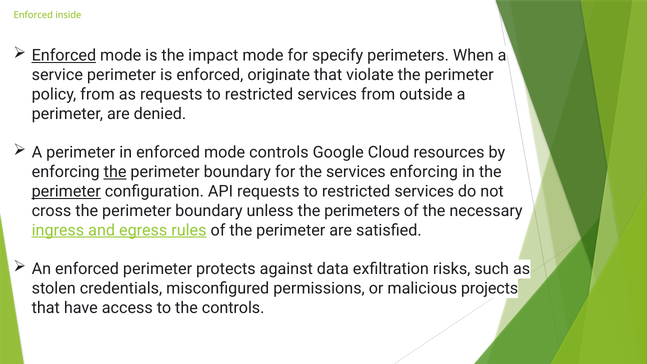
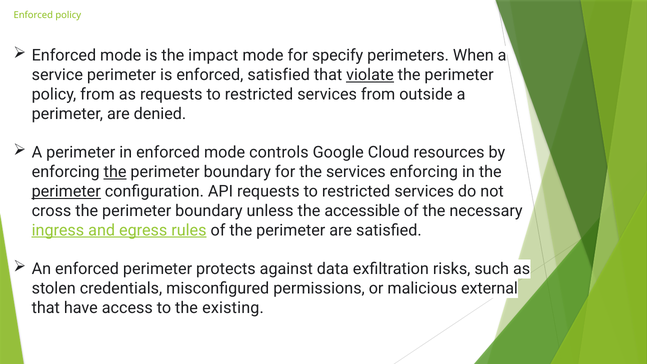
Enforced inside: inside -> policy (68, 15)
Enforced underline: present -> none (64, 55)
enforced originate: originate -> satisfied (279, 75)
violate underline: none -> present (370, 75)
the perimeters: perimeters -> accessible (362, 211)
projects: projects -> external (489, 288)
the controls: controls -> existing (233, 308)
